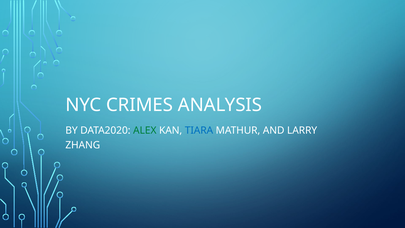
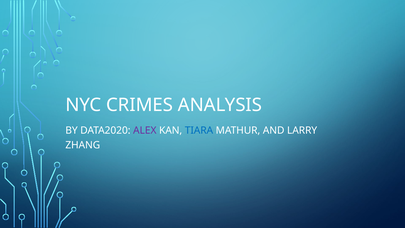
ALEX colour: green -> purple (145, 130)
